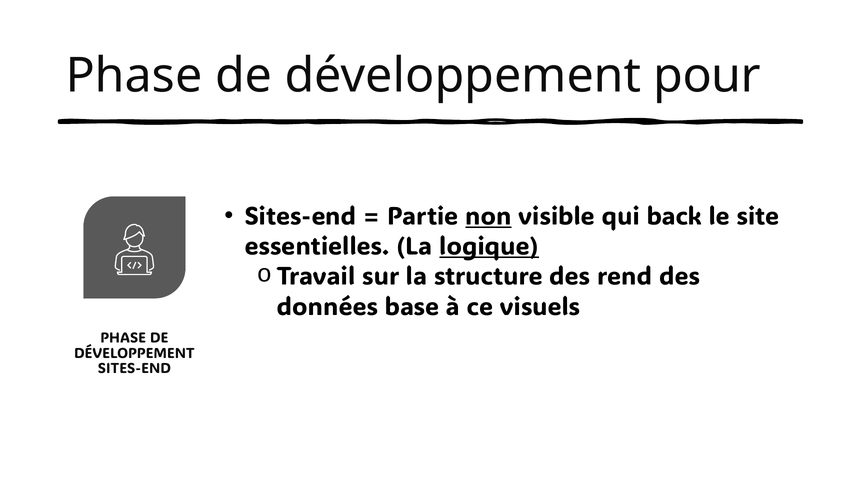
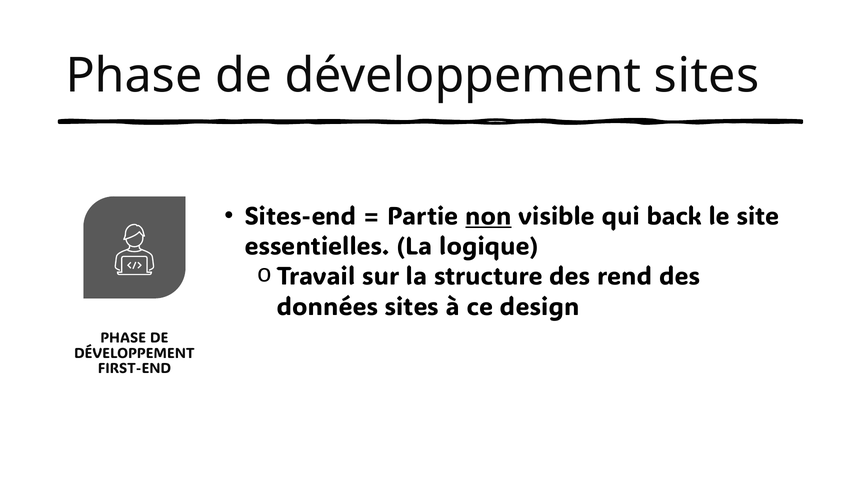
développement pour: pour -> sites (707, 76)
logique underline: present -> none (489, 247)
données base: base -> sites (412, 307)
visuels: visuels -> design (540, 307)
SITES-END: SITES-END -> FIRST-END (134, 369)
